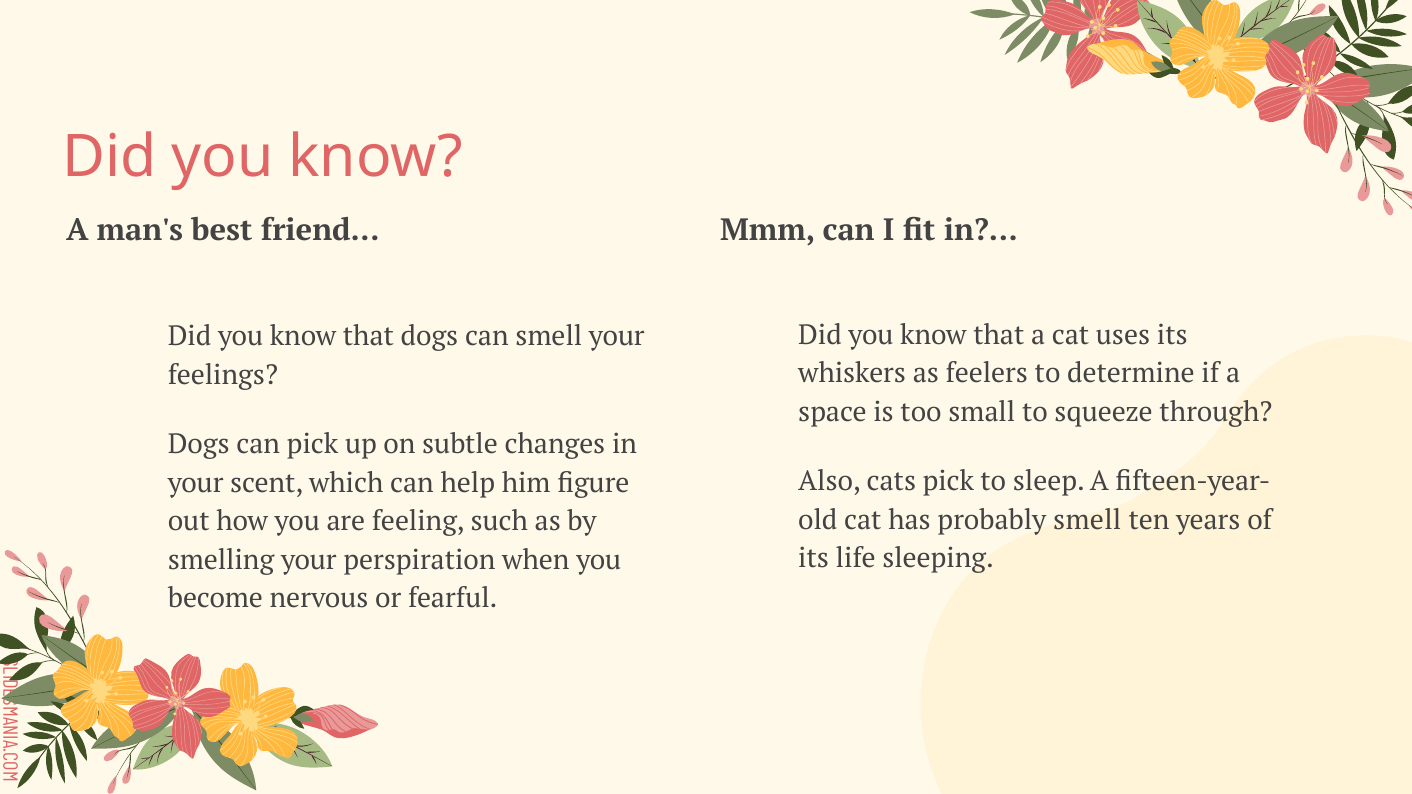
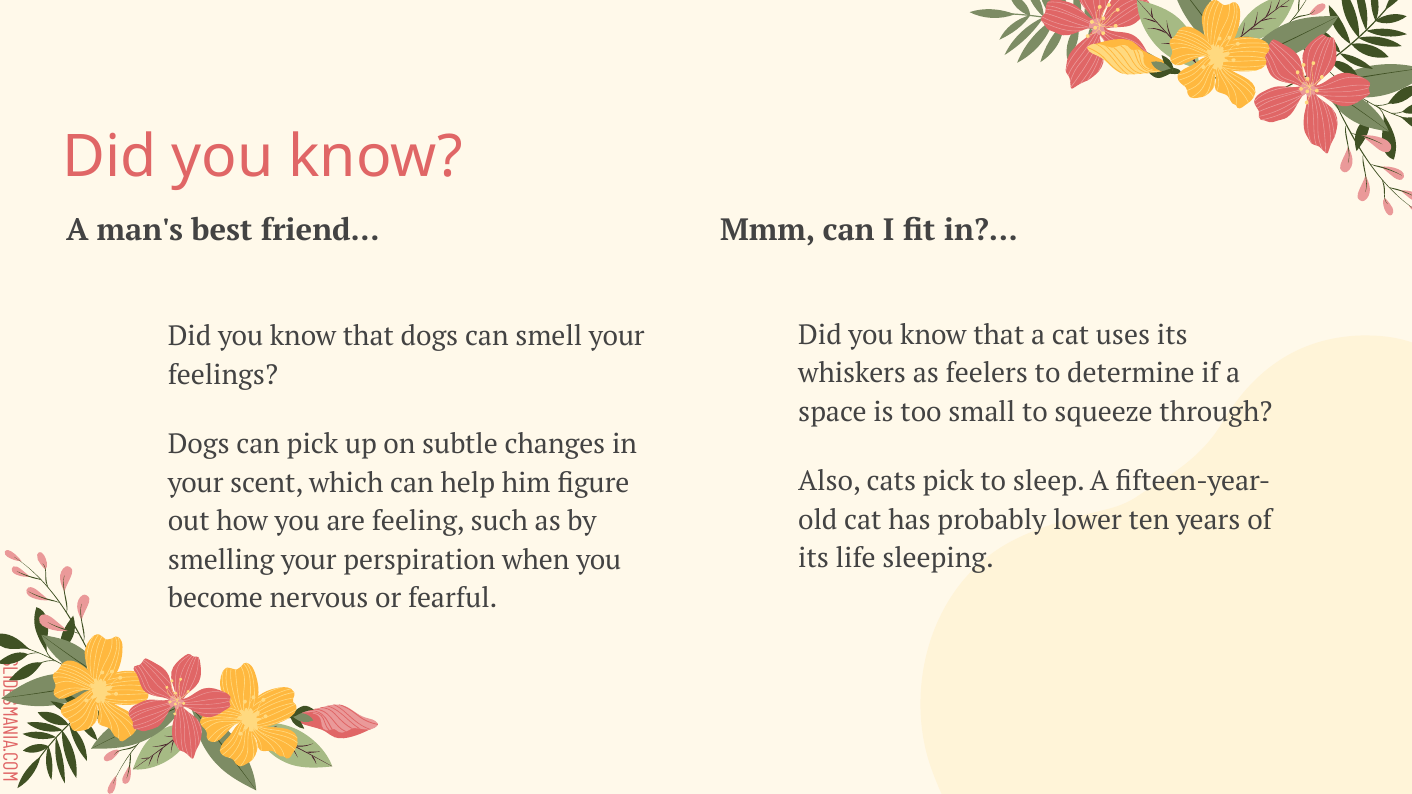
probably smell: smell -> lower (1087, 520)
